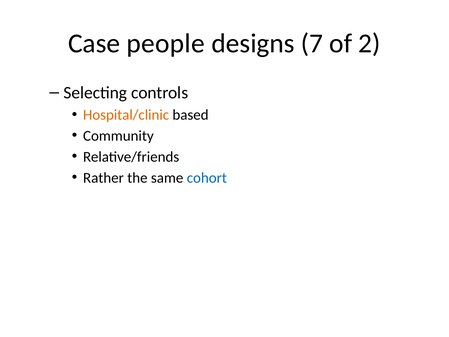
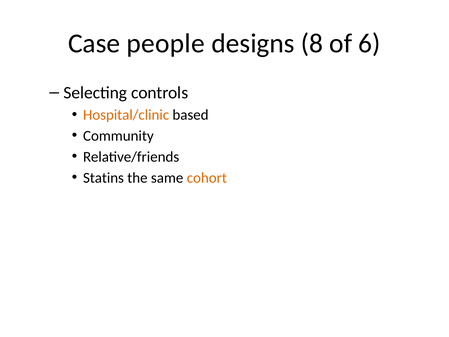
7: 7 -> 8 (312, 43)
2: 2 -> 6 (369, 43)
Rather: Rather -> Statins (103, 178)
cohort colour: blue -> orange (207, 178)
